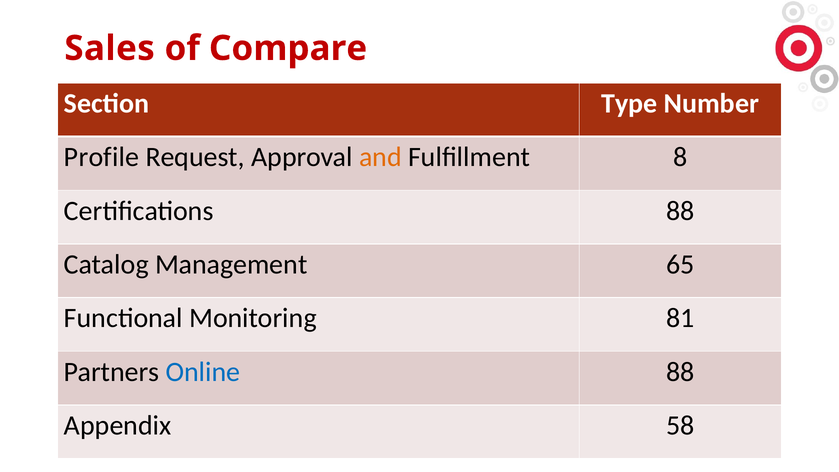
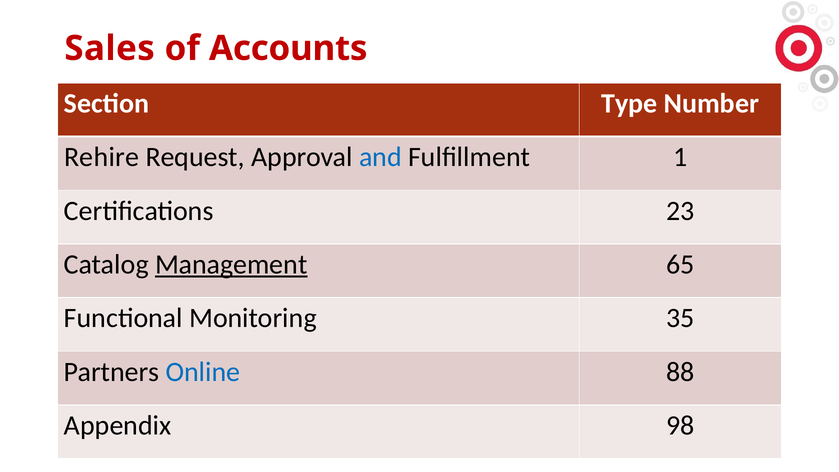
Compare: Compare -> Accounts (288, 48)
Profile: Profile -> Rehire (102, 157)
and colour: orange -> blue (380, 157)
8: 8 -> 1 (680, 157)
Certifications 88: 88 -> 23 (680, 211)
Management underline: none -> present (231, 264)
81: 81 -> 35 (680, 318)
58: 58 -> 98 (680, 425)
